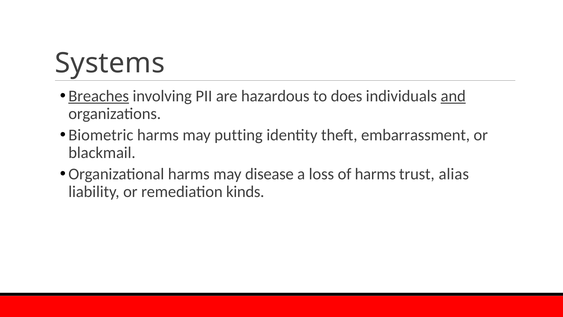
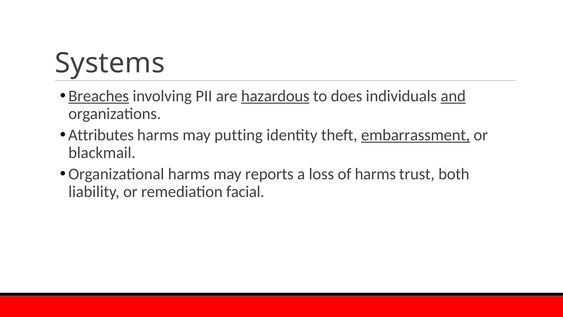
hazardous underline: none -> present (275, 96)
Biometric: Biometric -> Attributes (101, 135)
embarrassment underline: none -> present (416, 135)
disease: disease -> reports (269, 174)
alias: alias -> both (454, 174)
kinds: kinds -> facial (245, 192)
